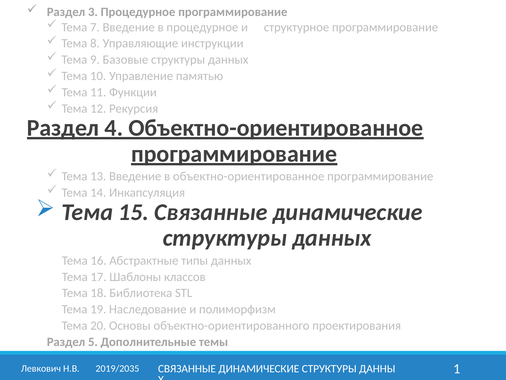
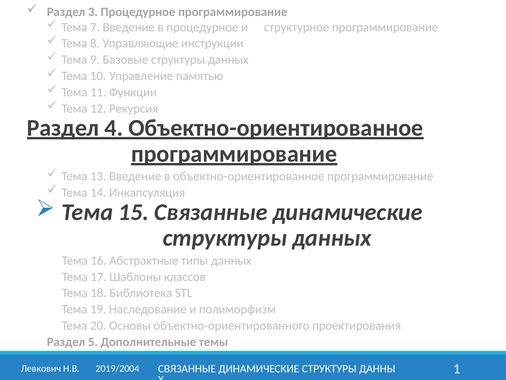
2019/2035: 2019/2035 -> 2019/2004 (117, 368)
